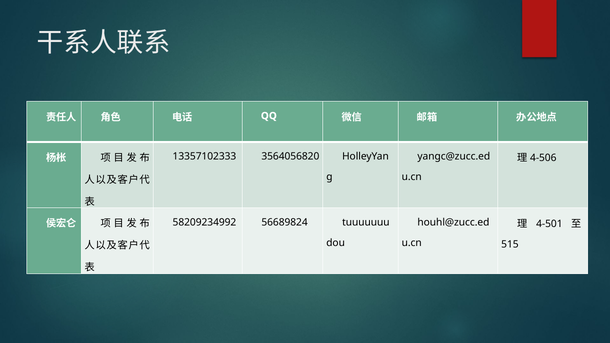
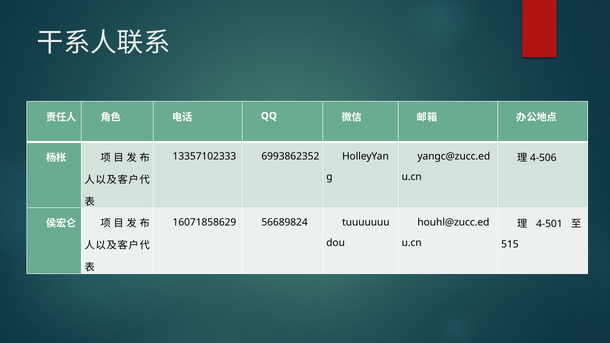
3564056820: 3564056820 -> 6993862352 (290, 156)
58209234992: 58209234992 -> 16071858629 (204, 222)
